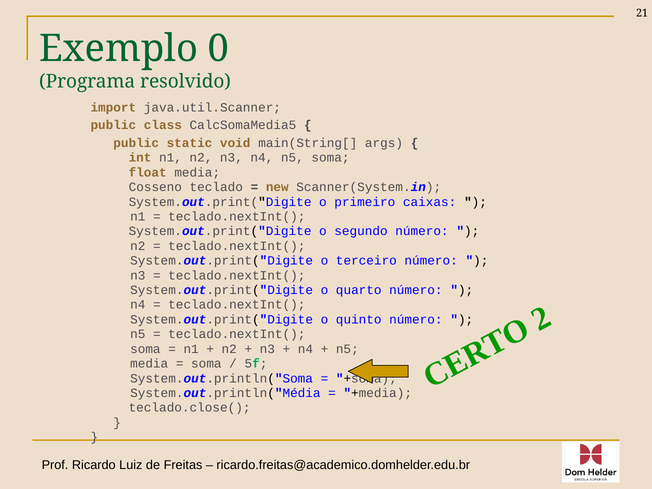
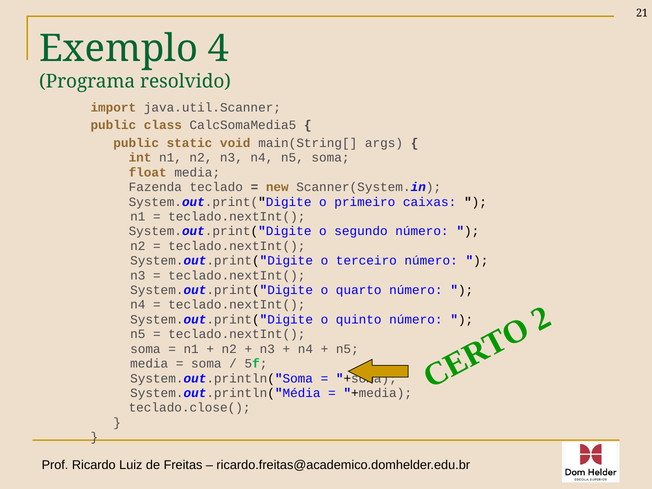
0: 0 -> 4 (219, 49)
Cosseno: Cosseno -> Fazenda (155, 187)
